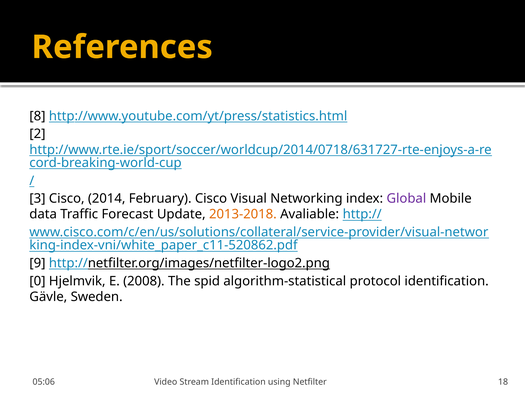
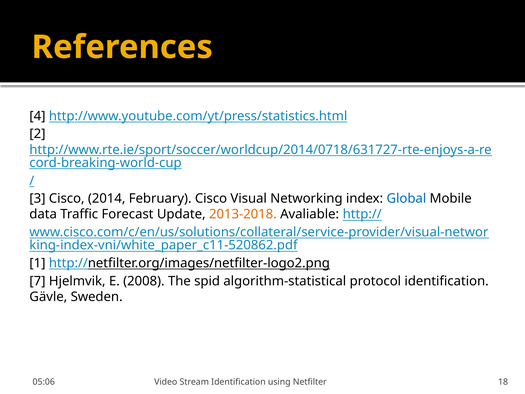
8: 8 -> 4 (37, 116)
Global colour: purple -> blue (406, 198)
9: 9 -> 1 (37, 263)
0: 0 -> 7 (37, 281)
